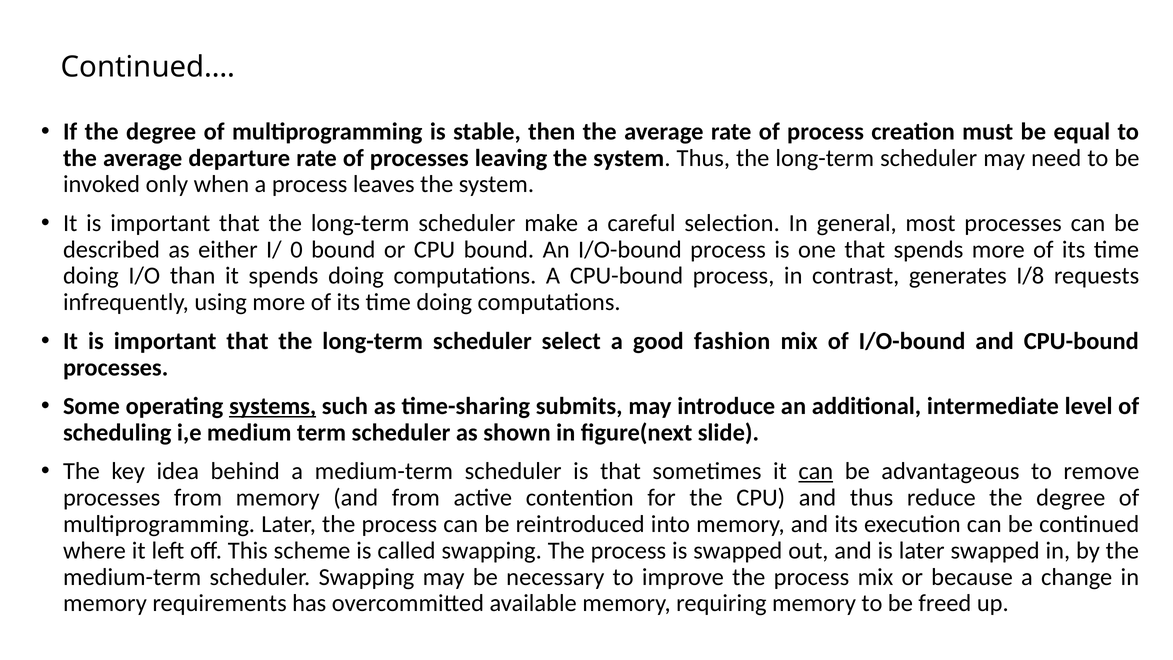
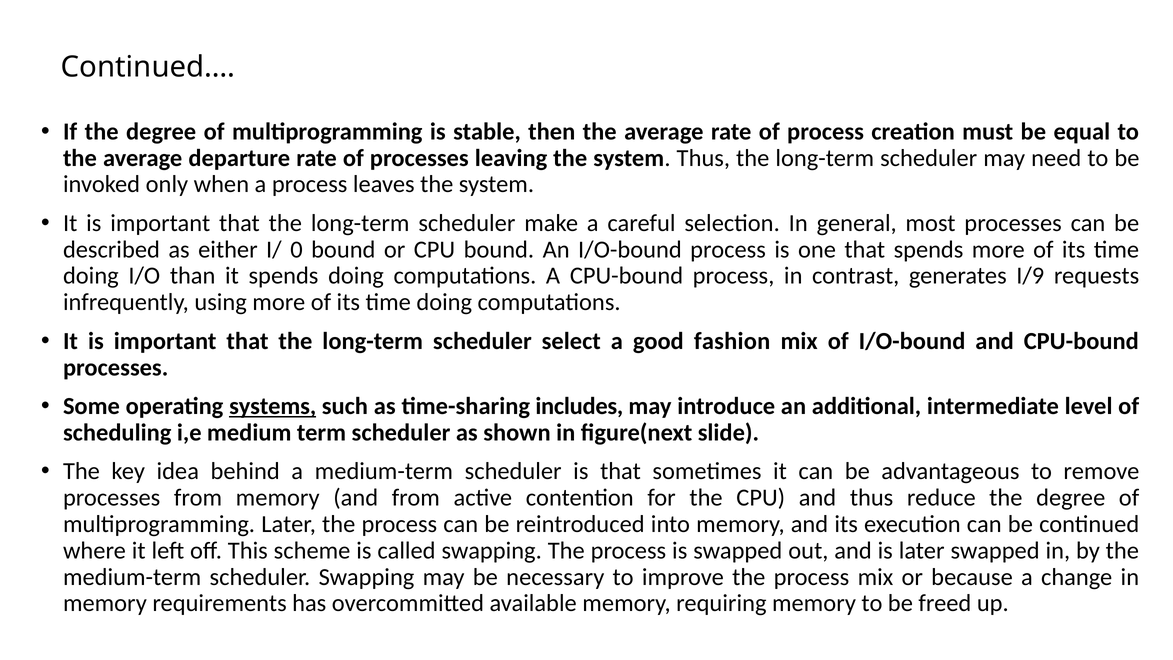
I/8: I/8 -> I/9 (1030, 276)
submits: submits -> includes (579, 406)
can underline: present -> none (816, 471)
